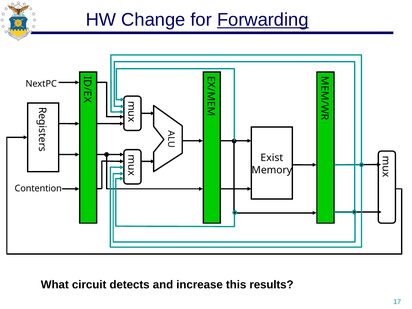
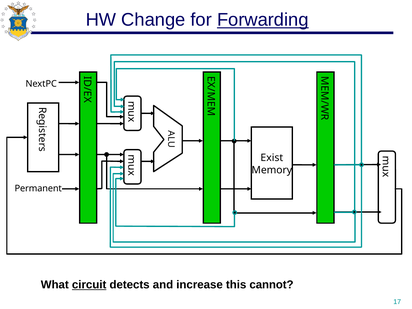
Contention: Contention -> Permanent (38, 188)
circuit underline: none -> present (89, 285)
results: results -> cannot (272, 285)
